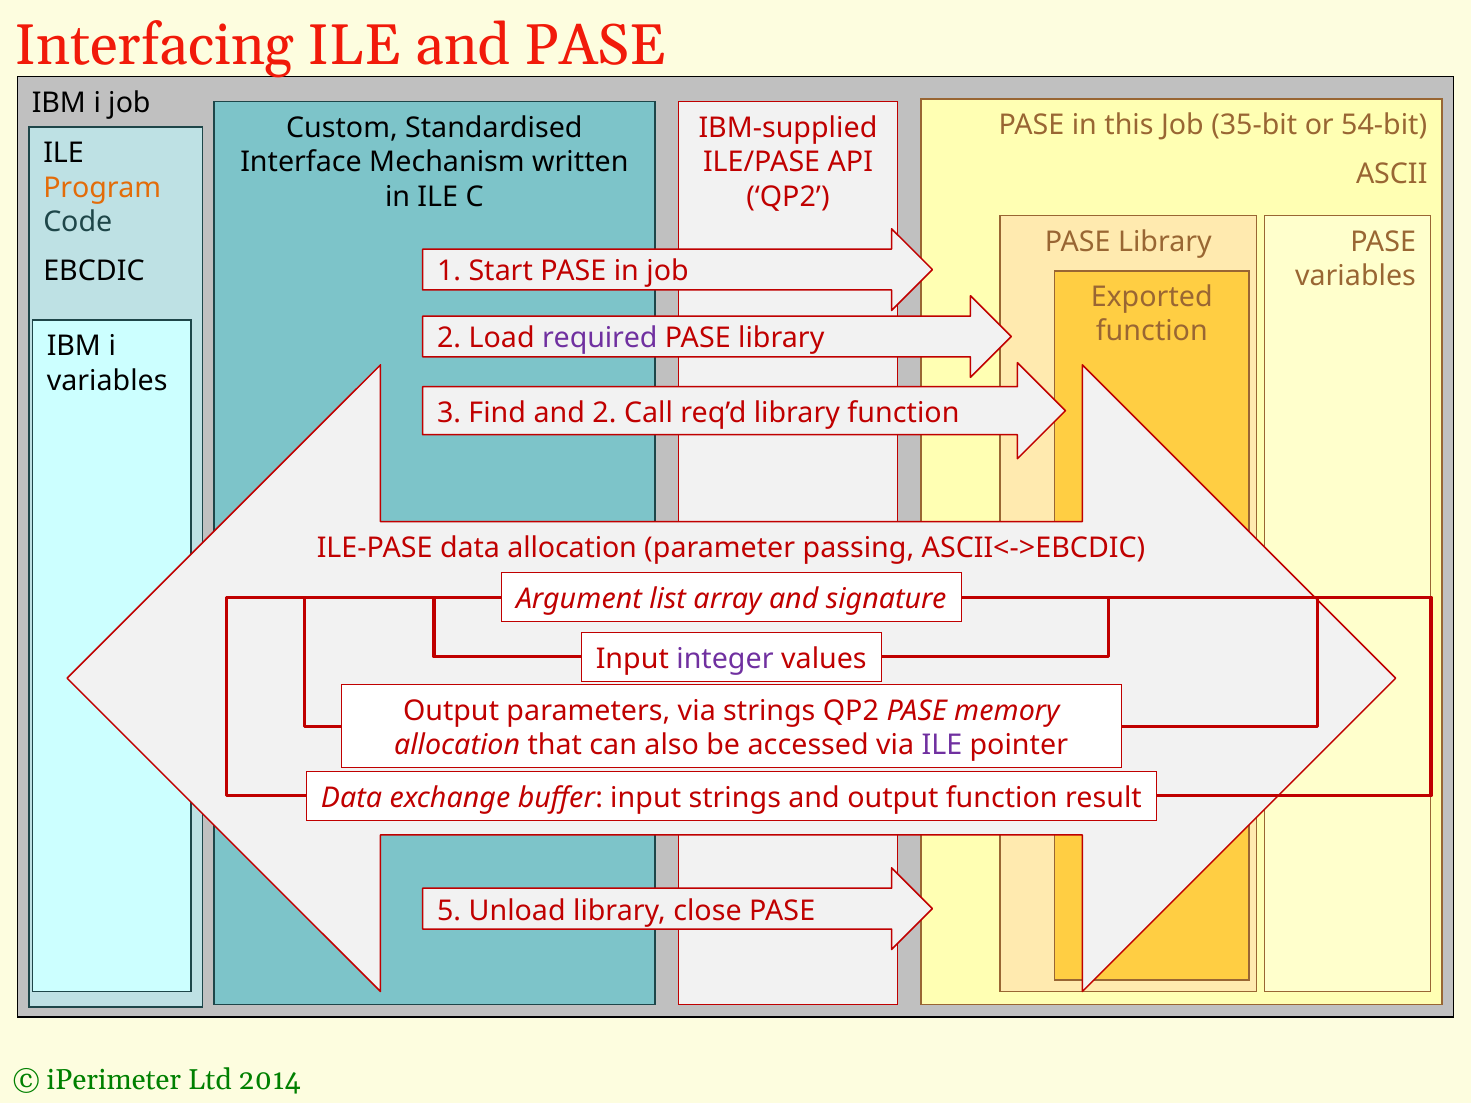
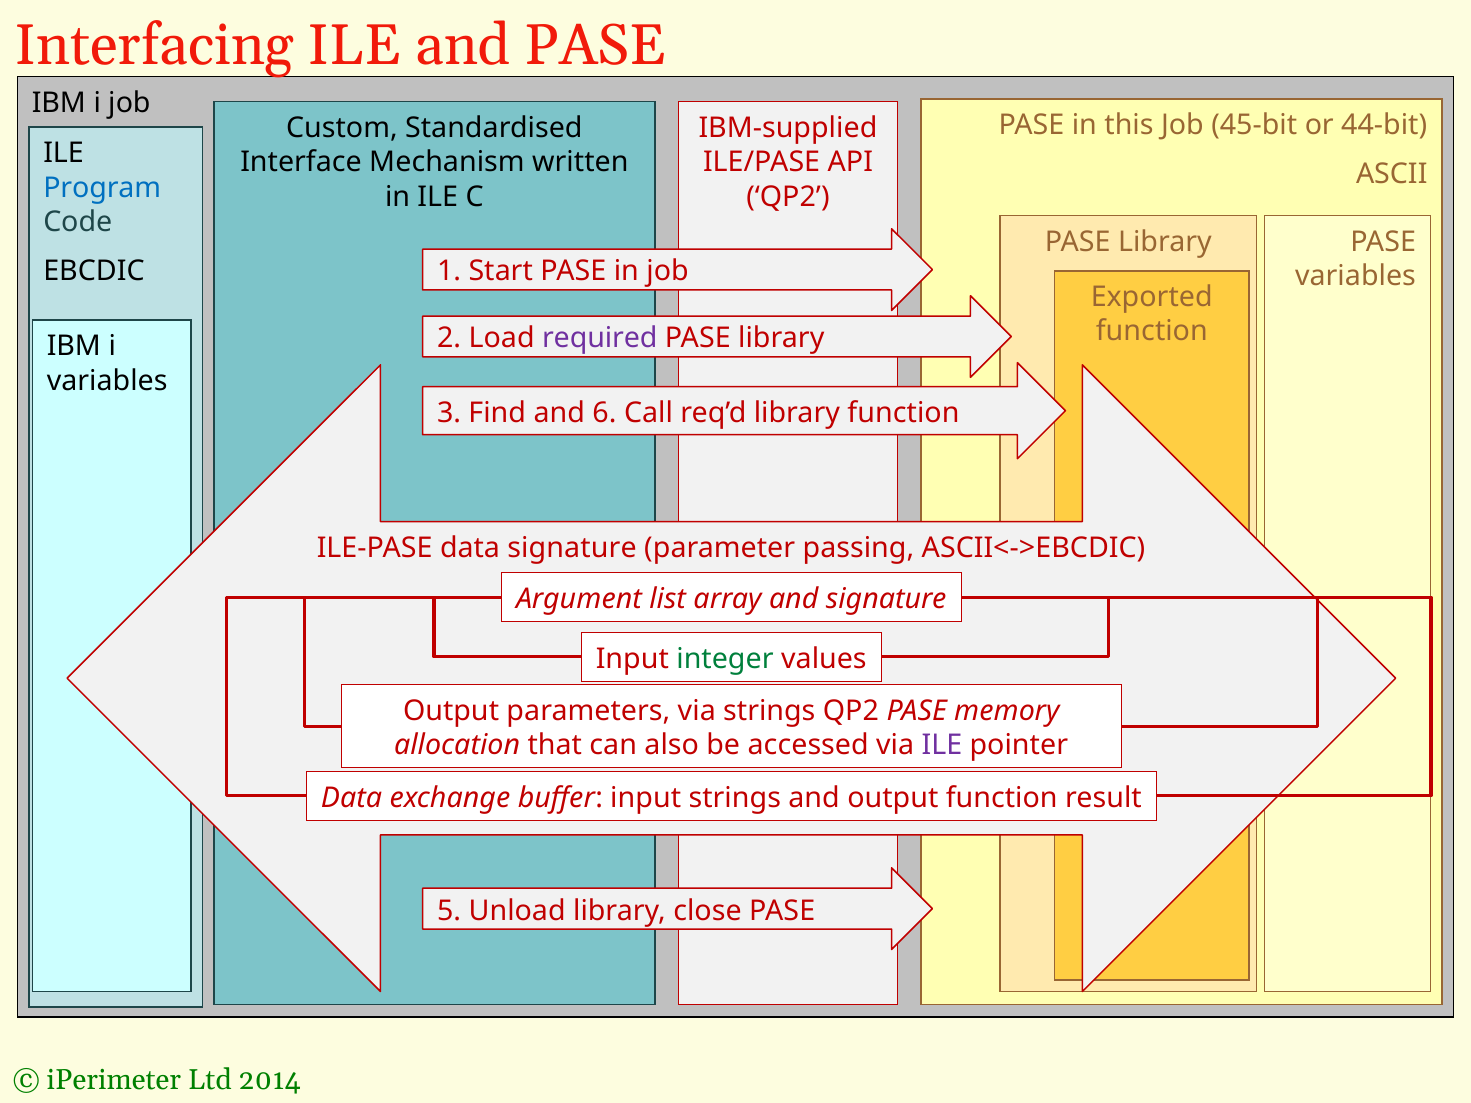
35-bit: 35-bit -> 45-bit (1254, 125)
54-bit: 54-bit -> 44-bit (1384, 125)
Program colour: orange -> blue (102, 188)
and 2: 2 -> 6 (604, 413)
data allocation: allocation -> signature (572, 548)
integer colour: purple -> green (725, 659)
